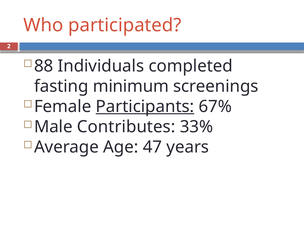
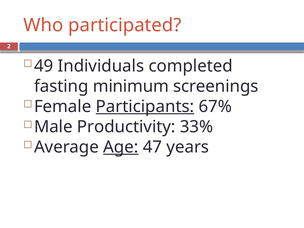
88: 88 -> 49 (44, 66)
Contributes: Contributes -> Productivity (126, 127)
Age underline: none -> present (121, 147)
